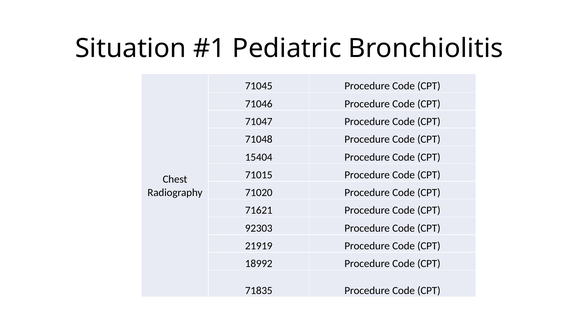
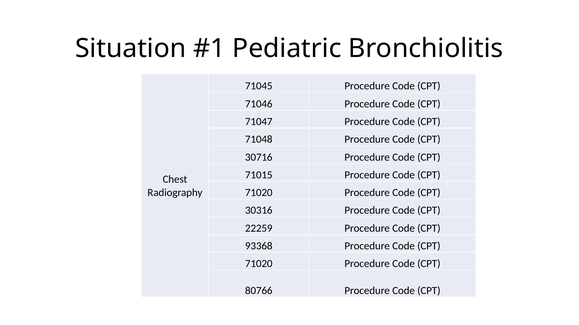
15404: 15404 -> 30716 (259, 157)
71621: 71621 -> 30316 (259, 211)
92303: 92303 -> 22259 (259, 229)
21919: 21919 -> 93368 (259, 246)
18992: 18992 -> 71020 (259, 264)
71835: 71835 -> 80766 (259, 291)
